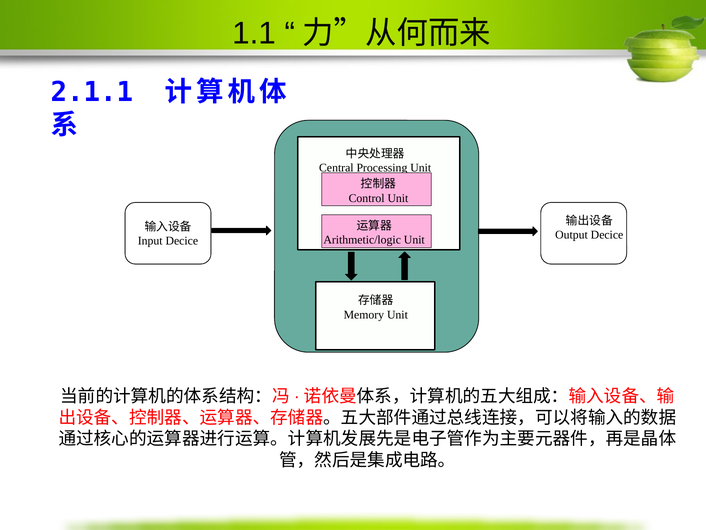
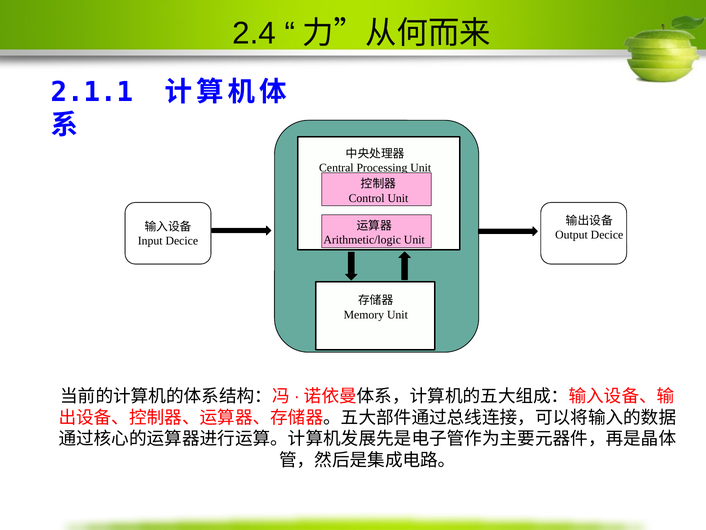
1.1: 1.1 -> 2.4 (254, 33)
